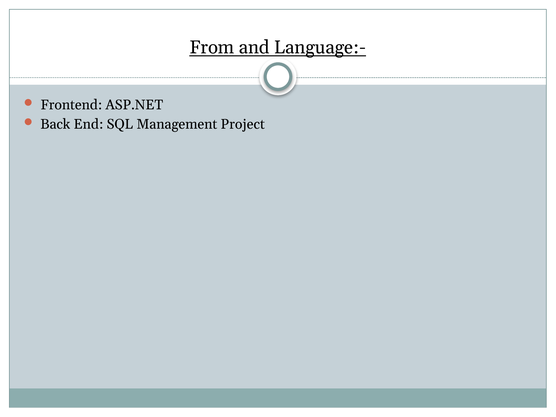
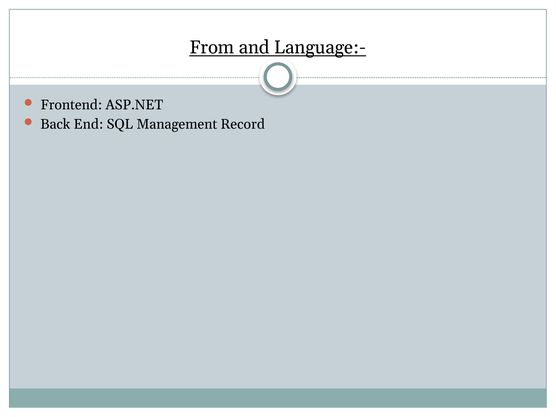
Project: Project -> Record (243, 124)
